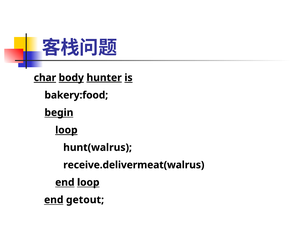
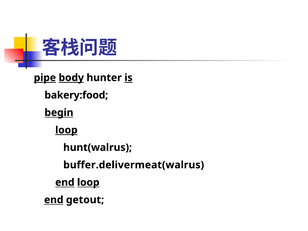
char: char -> pipe (45, 78)
hunter underline: present -> none (104, 78)
receive.delivermeat(walrus: receive.delivermeat(walrus -> buffer.delivermeat(walrus (134, 165)
